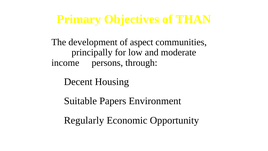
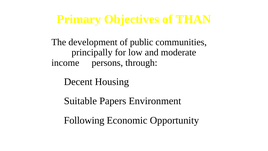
aspect: aspect -> public (142, 42)
Regularly: Regularly -> Following (84, 120)
